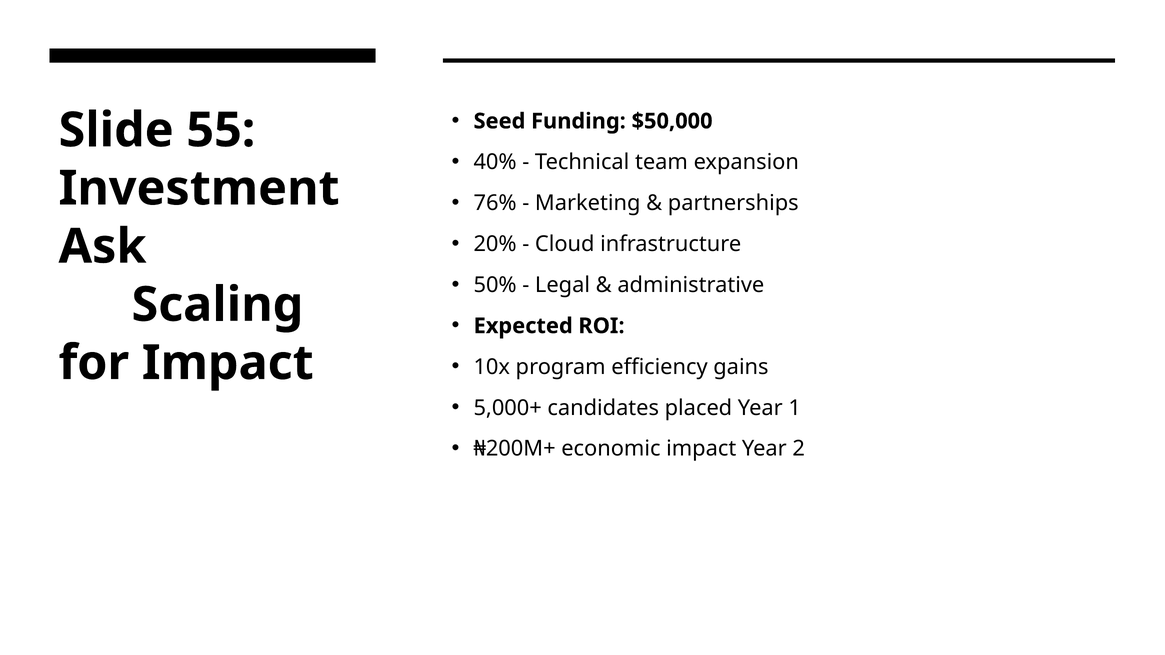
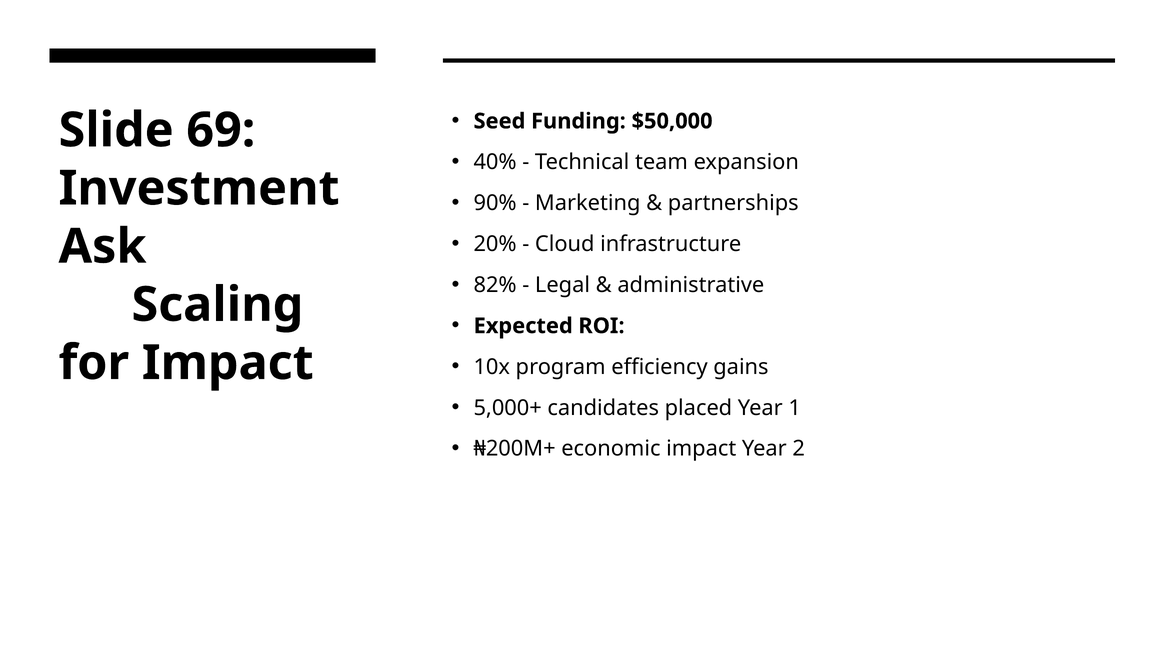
55: 55 -> 69 (221, 130)
76%: 76% -> 90% (495, 203)
50%: 50% -> 82% (495, 285)
